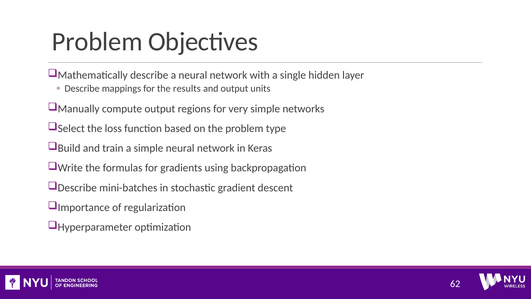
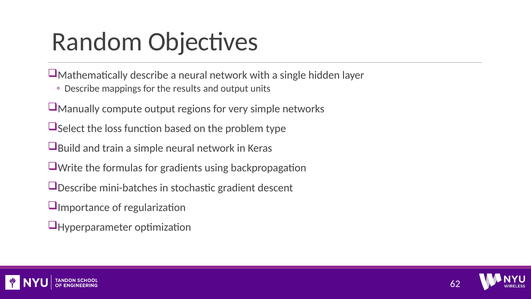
Problem: Problem -> Random (97, 42)
